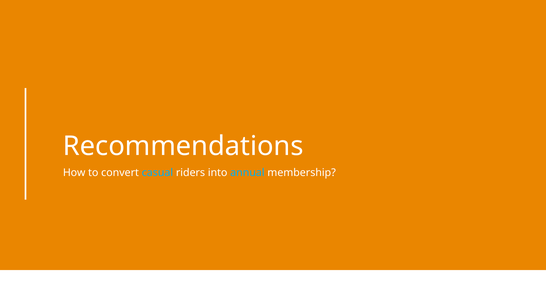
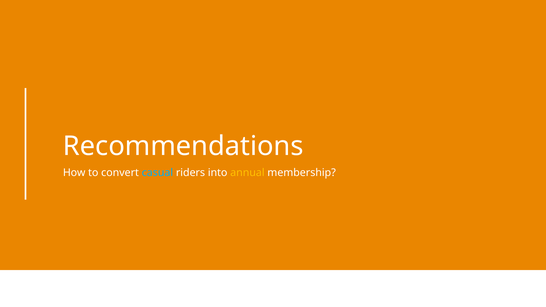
annual colour: light blue -> yellow (247, 173)
